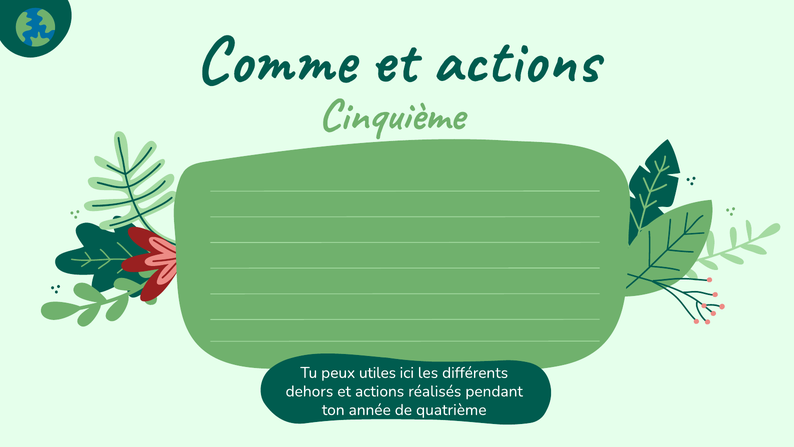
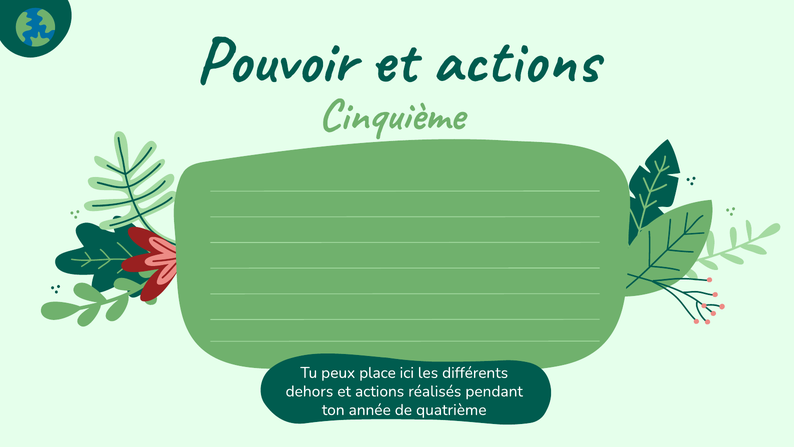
Comme: Comme -> Pouvoir (276, 60)
utiles: utiles -> place (378, 372)
